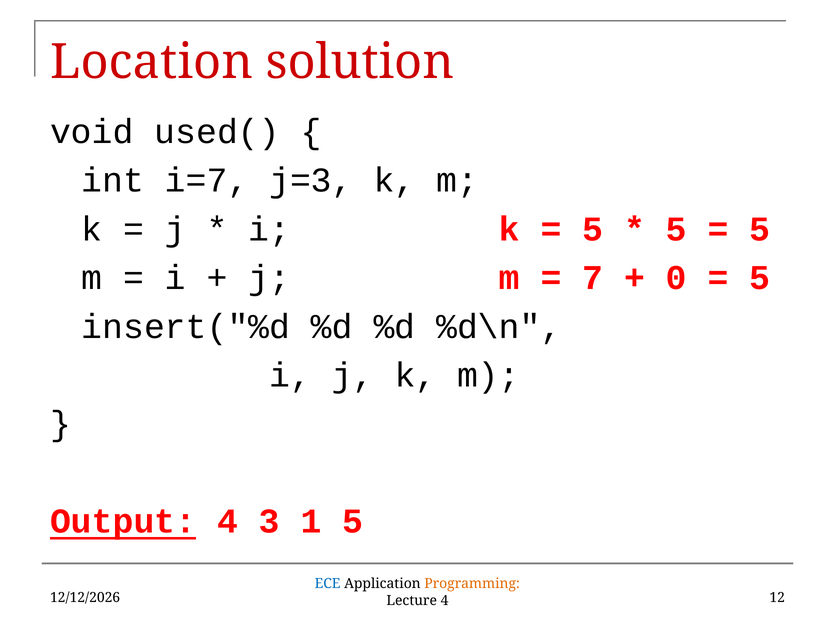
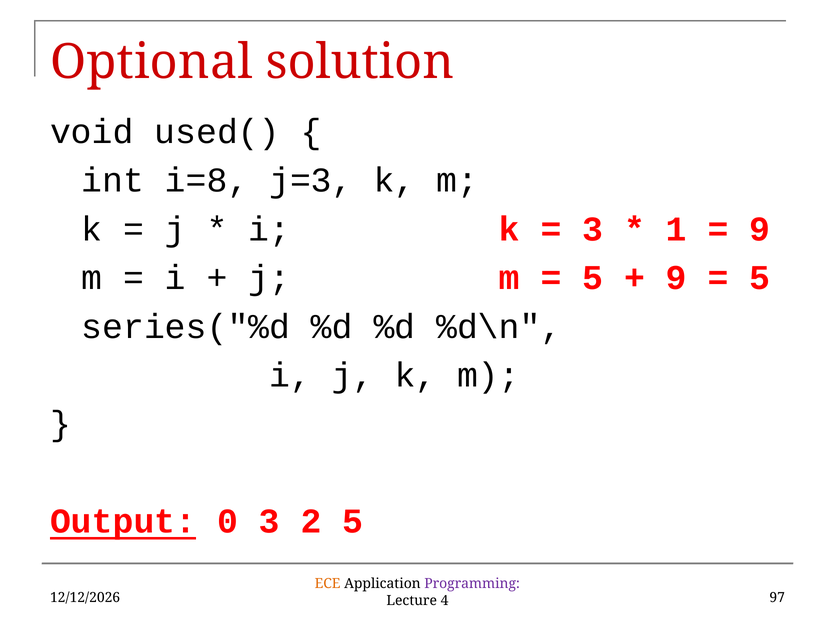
Location: Location -> Optional (151, 62)
i=7: i=7 -> i=8 (207, 181)
5: 5 -> 3 (593, 229)
5: 5 -> 1 (676, 229)
5: 5 -> 9 (760, 229)
7: 7 -> 5 (593, 278)
0: 0 -> 9 (676, 278)
insert("%d: insert("%d -> series("%d (186, 327)
Output 4: 4 -> 0 (228, 522)
1: 1 -> 2 (311, 522)
ECE colour: blue -> orange (328, 584)
Programming colour: orange -> purple (472, 584)
12: 12 -> 97 (777, 598)
